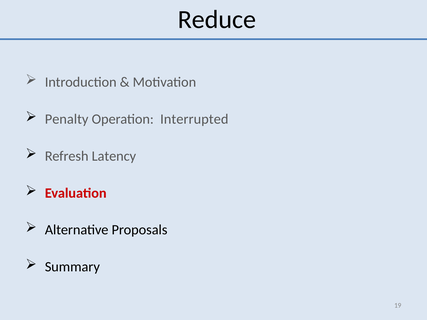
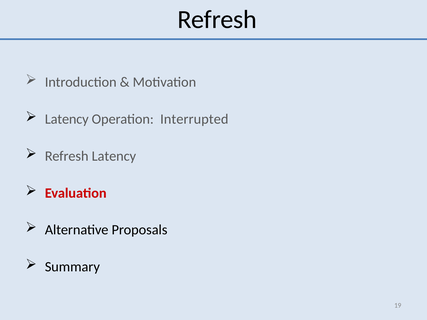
Reduce: Reduce -> Refresh (217, 20)
Penalty: Penalty -> Latency (67, 119)
